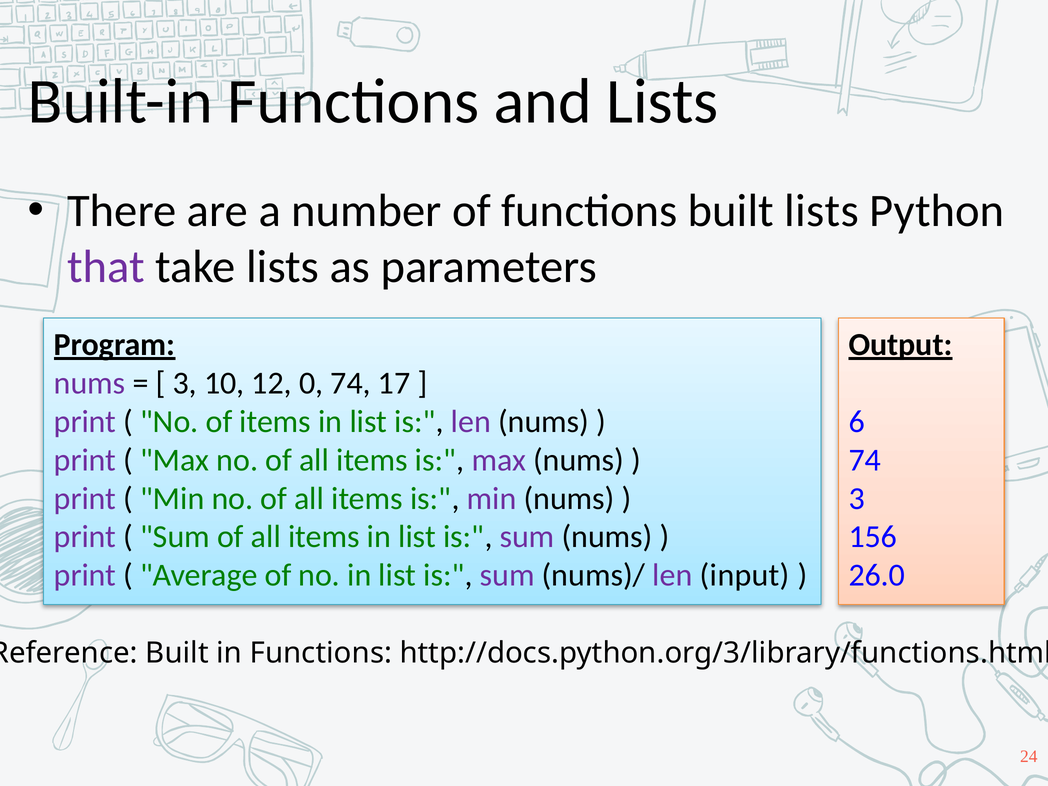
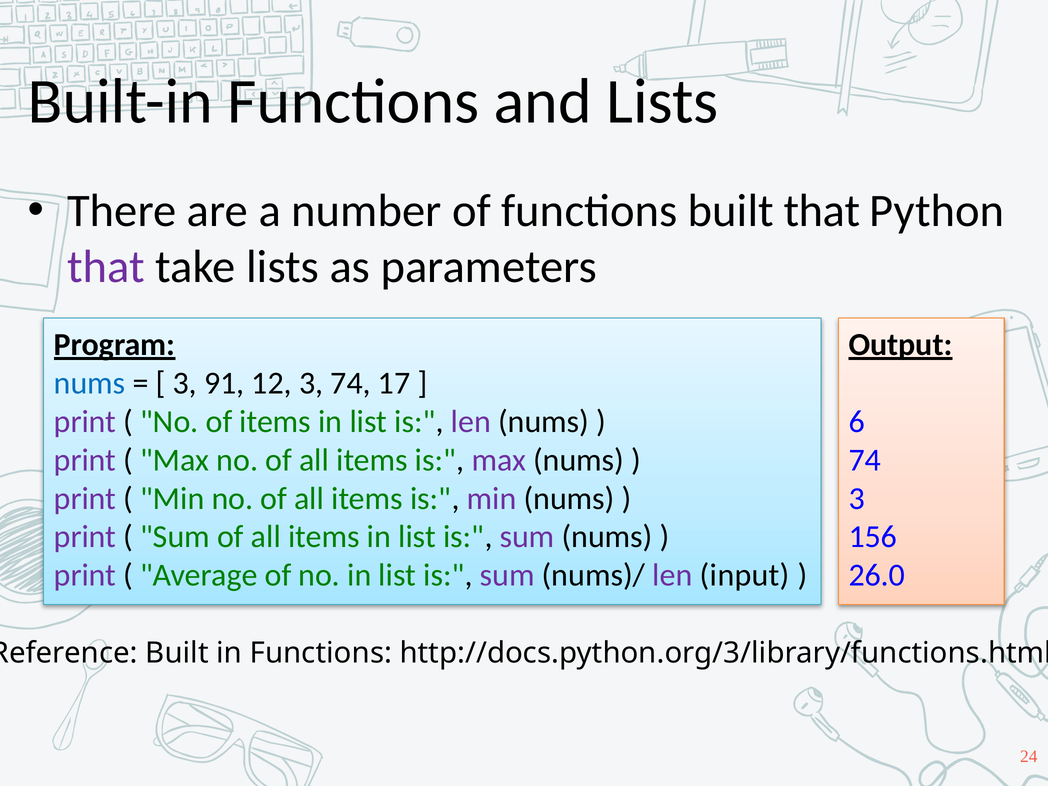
built lists: lists -> that (822, 211)
nums colour: purple -> blue (90, 383)
10: 10 -> 91 (224, 383)
12 0: 0 -> 3 (311, 383)
